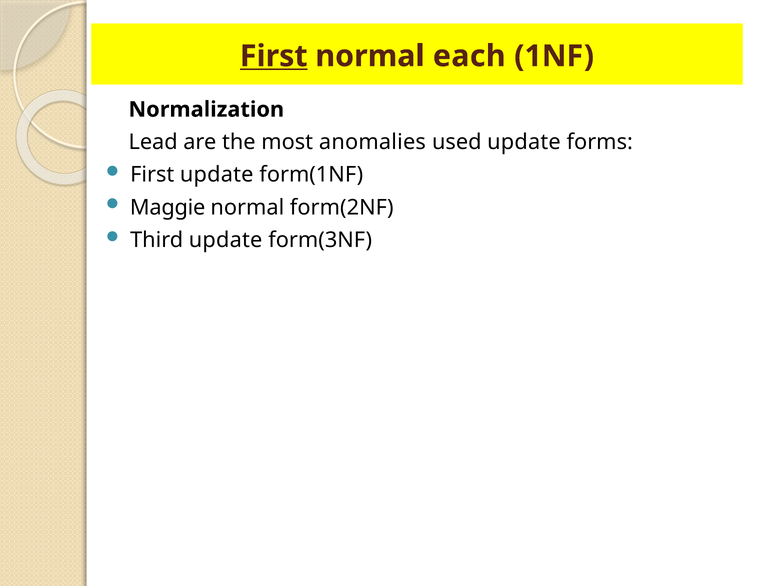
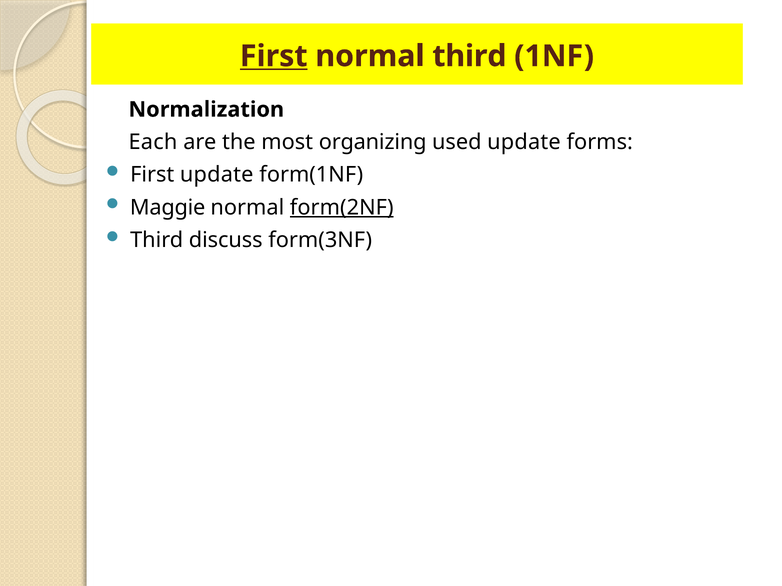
normal each: each -> third (469, 56)
Lead: Lead -> Each (153, 142)
anomalies: anomalies -> organizing (373, 142)
form(2NF underline: none -> present (342, 208)
Third update: update -> discuss (226, 240)
